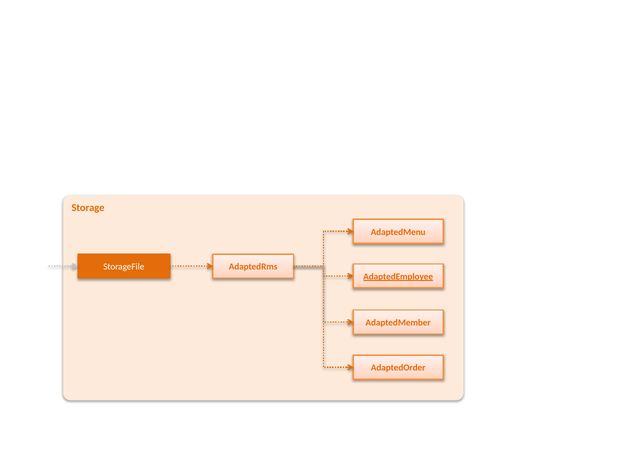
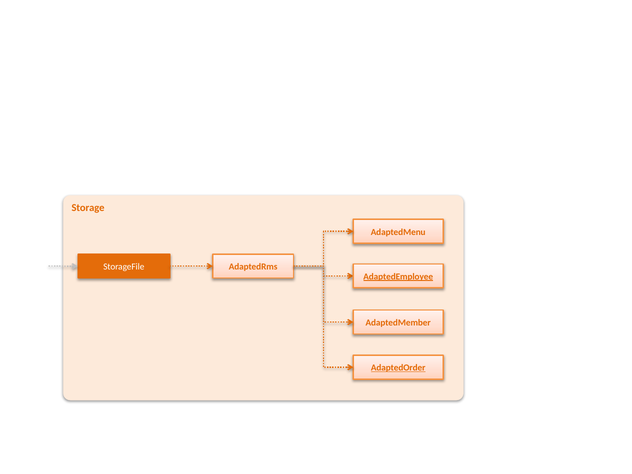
AdaptedOrder underline: none -> present (398, 368)
